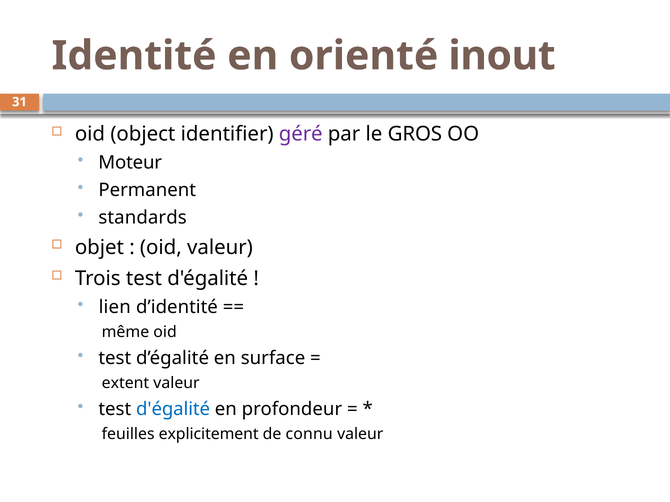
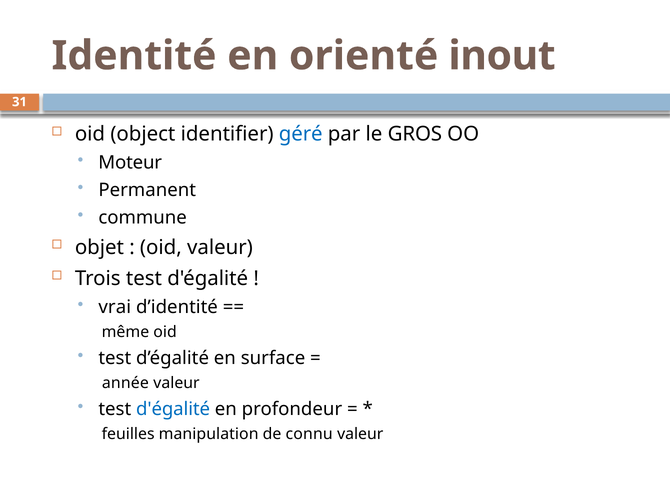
géré colour: purple -> blue (301, 134)
standards: standards -> commune (143, 218)
lien: lien -> vrai (115, 307)
extent: extent -> année (125, 383)
explicitement: explicitement -> manipulation (209, 435)
